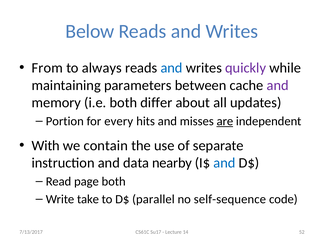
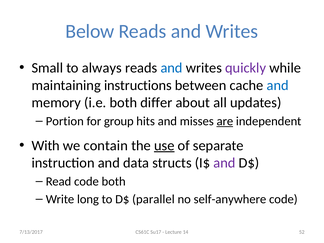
From: From -> Small (47, 68)
parameters: parameters -> instructions (138, 85)
and colour: purple -> blue (278, 85)
every: every -> group (119, 121)
use underline: none -> present (164, 146)
nearby: nearby -> structs (172, 163)
and colour: blue -> purple (224, 163)
Read page: page -> code (86, 181)
take: take -> long (88, 199)
self-sequence: self-sequence -> self-anywhere (230, 199)
